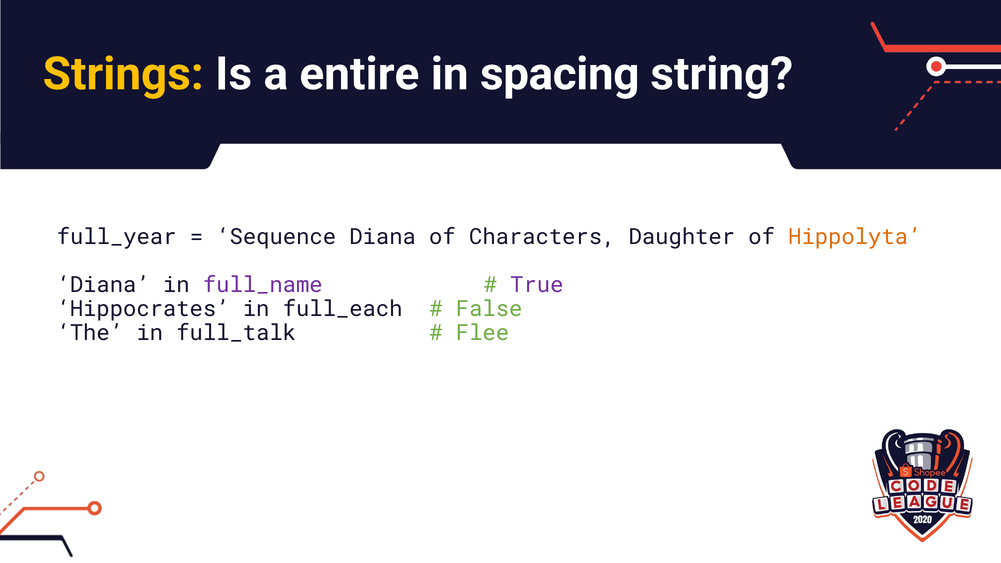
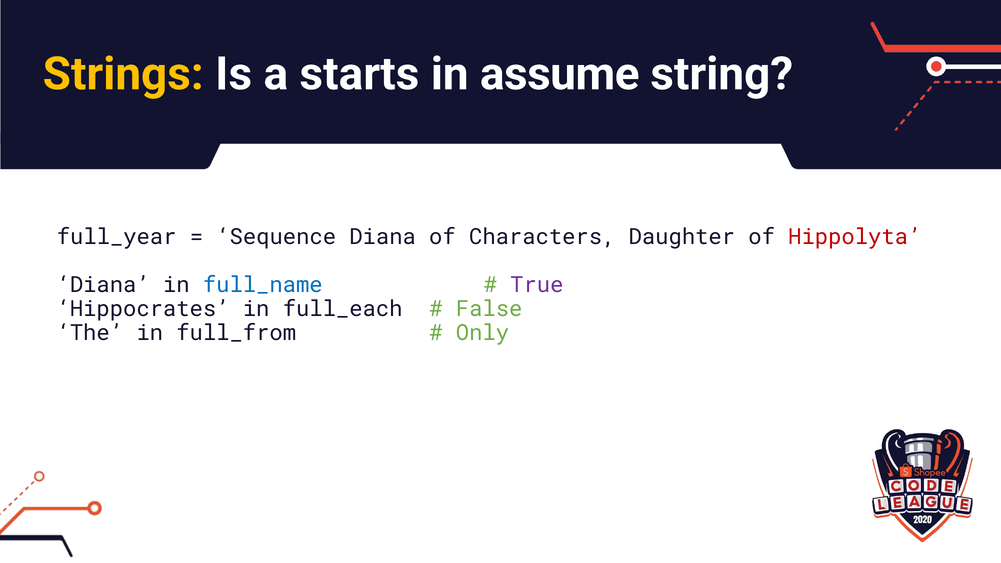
entire: entire -> starts (359, 74)
spacing: spacing -> assume (560, 74)
Hippolyta colour: orange -> red (855, 237)
full_name colour: purple -> blue (263, 285)
full_talk: full_talk -> full_from (236, 333)
Flee: Flee -> Only (482, 333)
